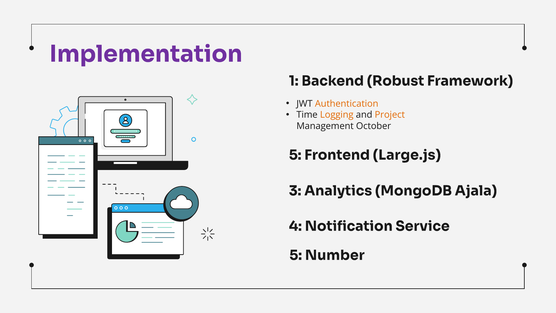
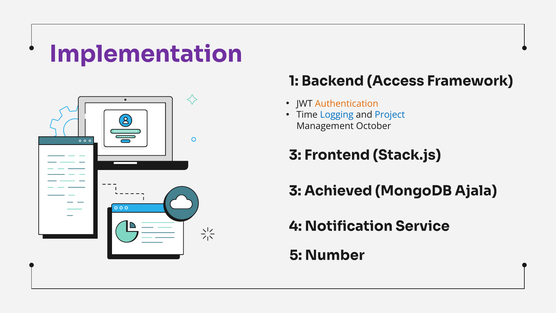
Robust: Robust -> Access (395, 81)
Logging colour: orange -> blue (337, 115)
Project colour: orange -> blue (390, 115)
5: 5 -> 3 (295, 155)
Large.js: Large.js -> Stack.js (407, 155)
Analytics: Analytics -> Achieved (338, 191)
